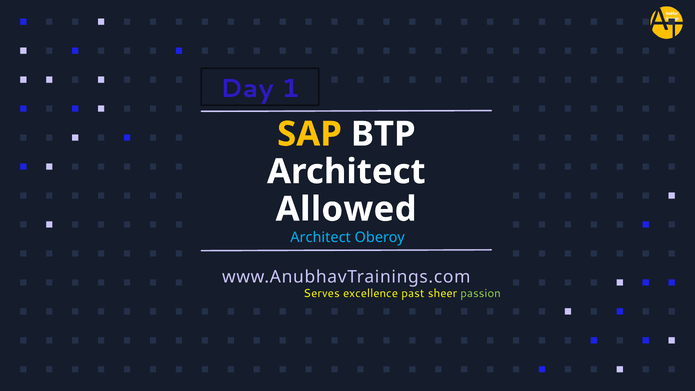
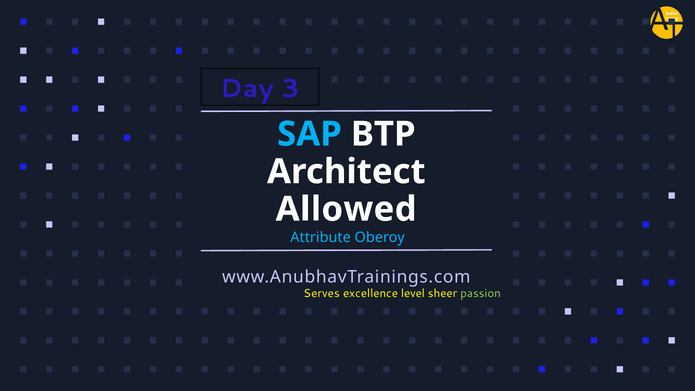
1: 1 -> 3 (290, 89)
SAP colour: yellow -> light blue (309, 134)
Architect: Architect -> Attribute (321, 237)
past: past -> level (413, 294)
